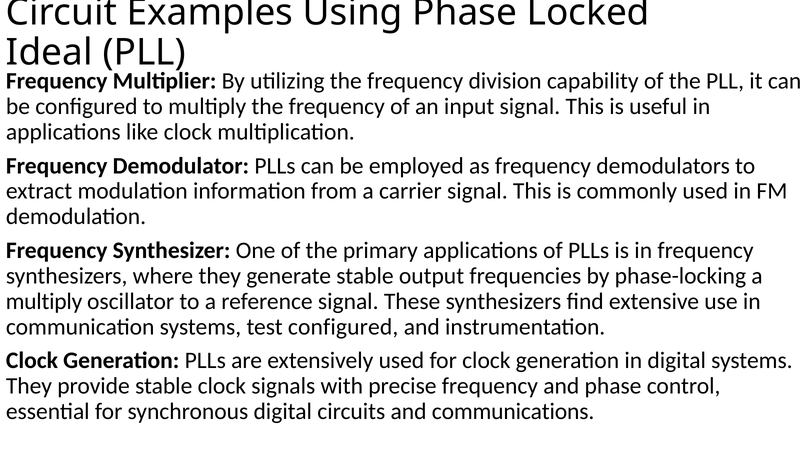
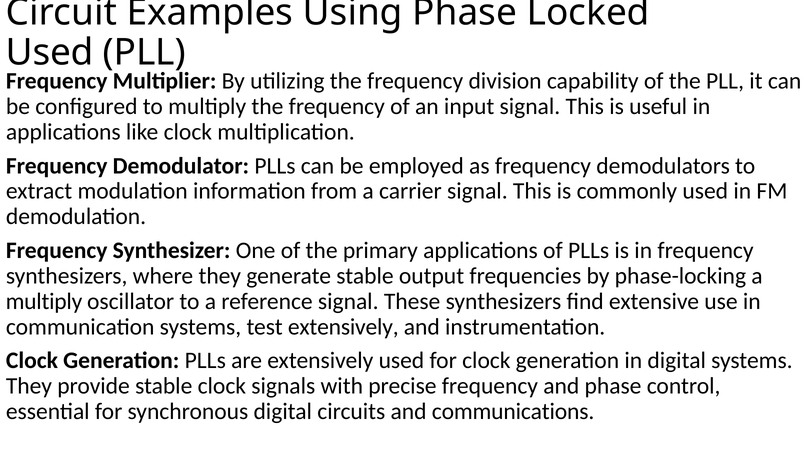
Ideal: Ideal -> Used (50, 52)
test configured: configured -> extensively (343, 326)
